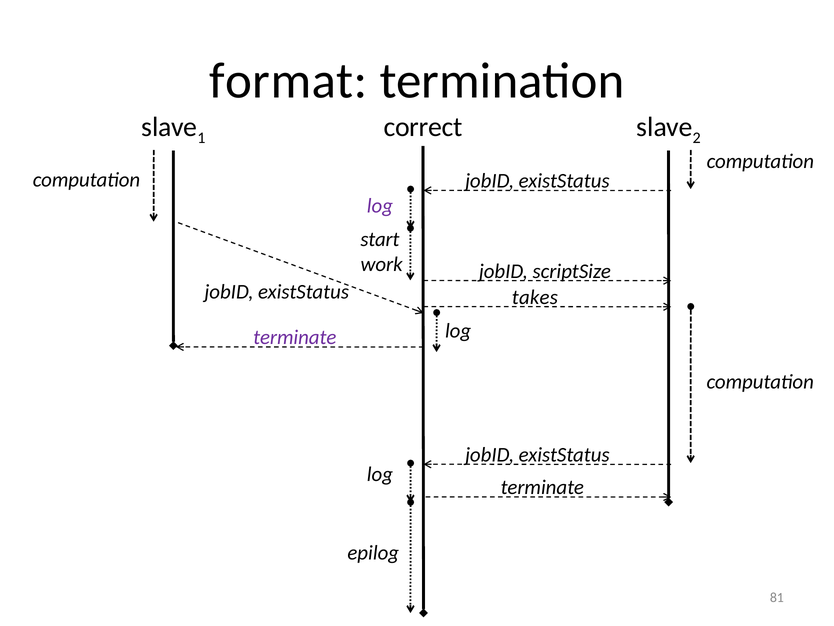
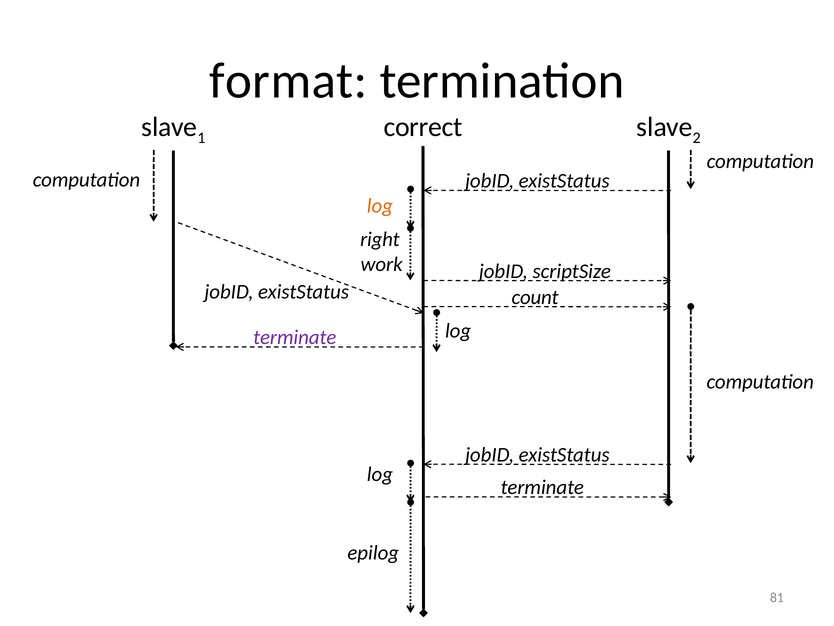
log colour: purple -> orange (380, 206)
start: start -> right (380, 239)
takes: takes -> count (535, 297)
